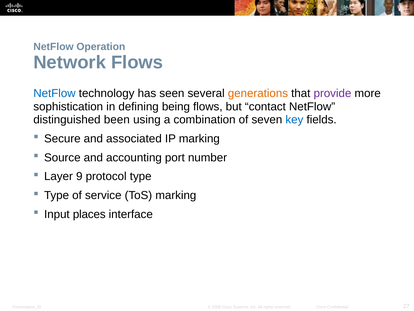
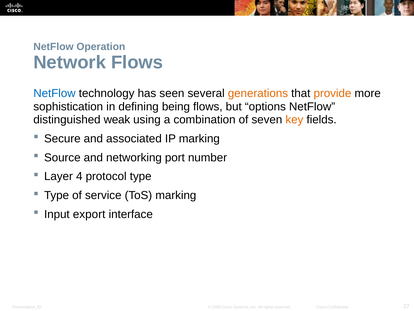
provide colour: purple -> orange (332, 93)
contact: contact -> options (265, 106)
been: been -> weak (117, 120)
key colour: blue -> orange (294, 120)
accounting: accounting -> networking (134, 157)
9: 9 -> 4 (79, 176)
places: places -> export (89, 214)
